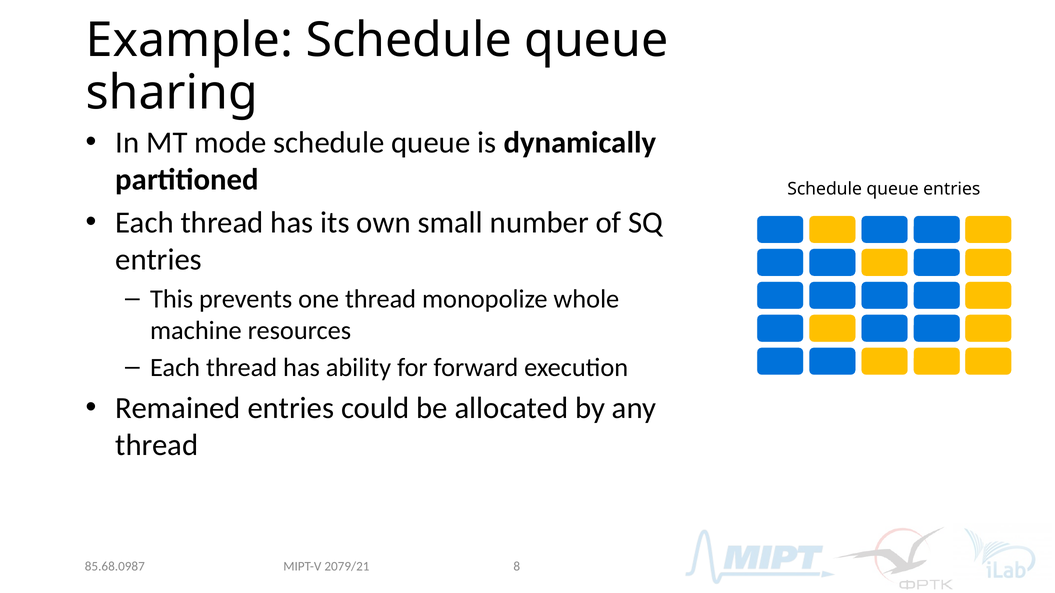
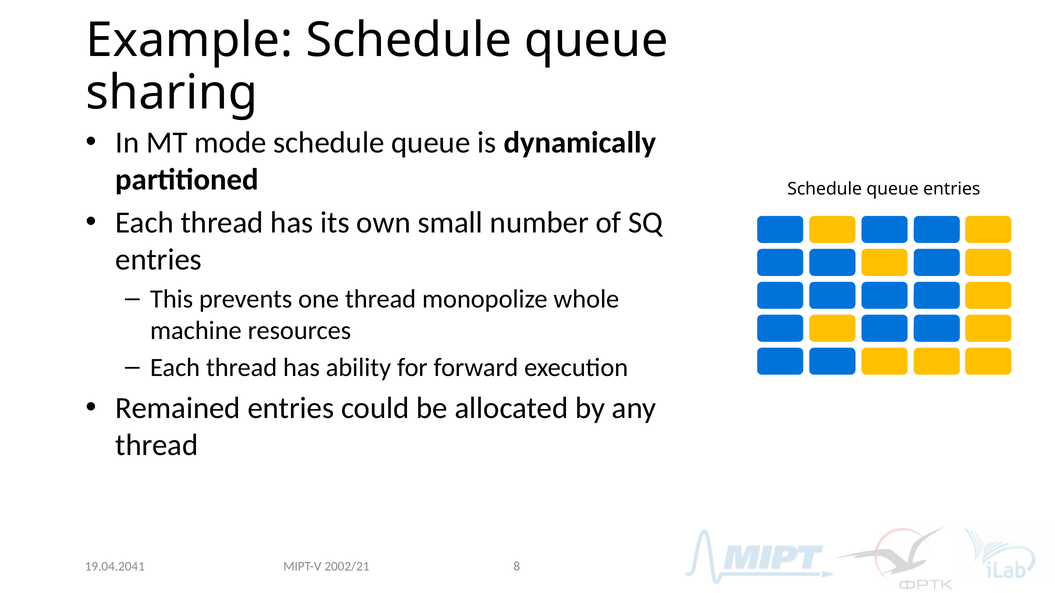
85.68.0987: 85.68.0987 -> 19.04.2041 (115, 567)
2079/21: 2079/21 -> 2002/21 (347, 567)
